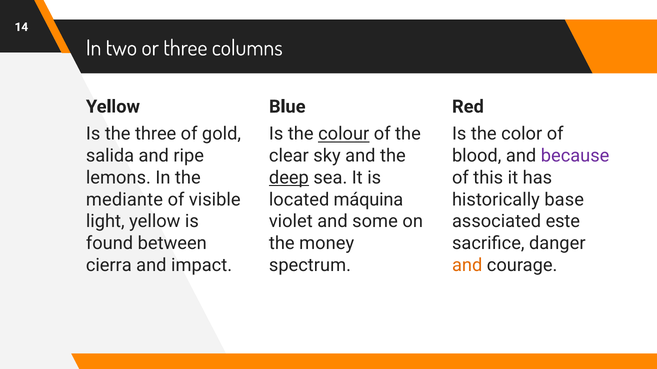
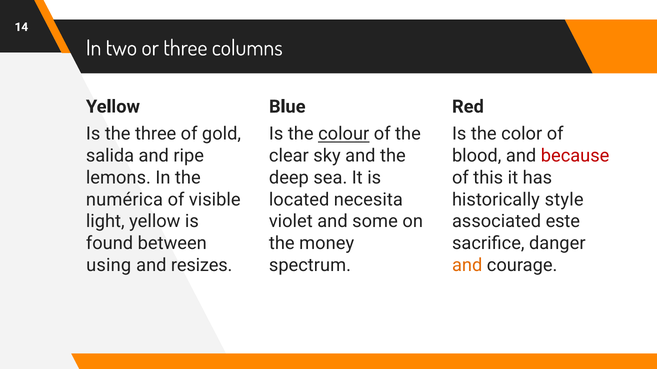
because colour: purple -> red (575, 156)
deep underline: present -> none (289, 178)
mediante: mediante -> numérica (124, 200)
máquina: máquina -> necesita (368, 200)
base: base -> style (564, 200)
cierra: cierra -> using (109, 266)
impact: impact -> resizes (202, 266)
